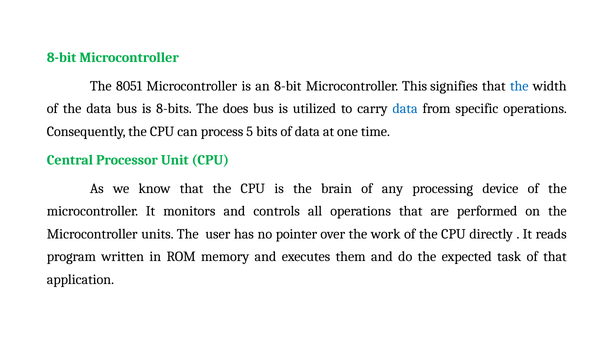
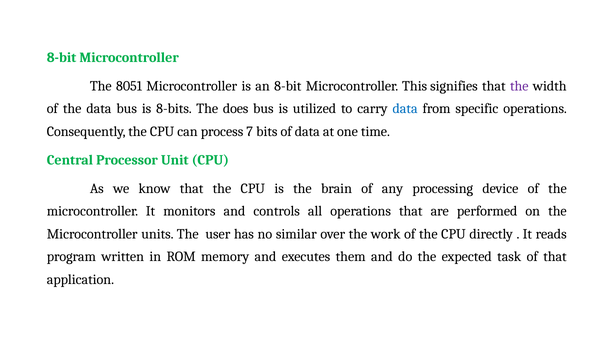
the colour: blue -> purple (519, 86)
5: 5 -> 7 (250, 132)
pointer: pointer -> similar (296, 234)
